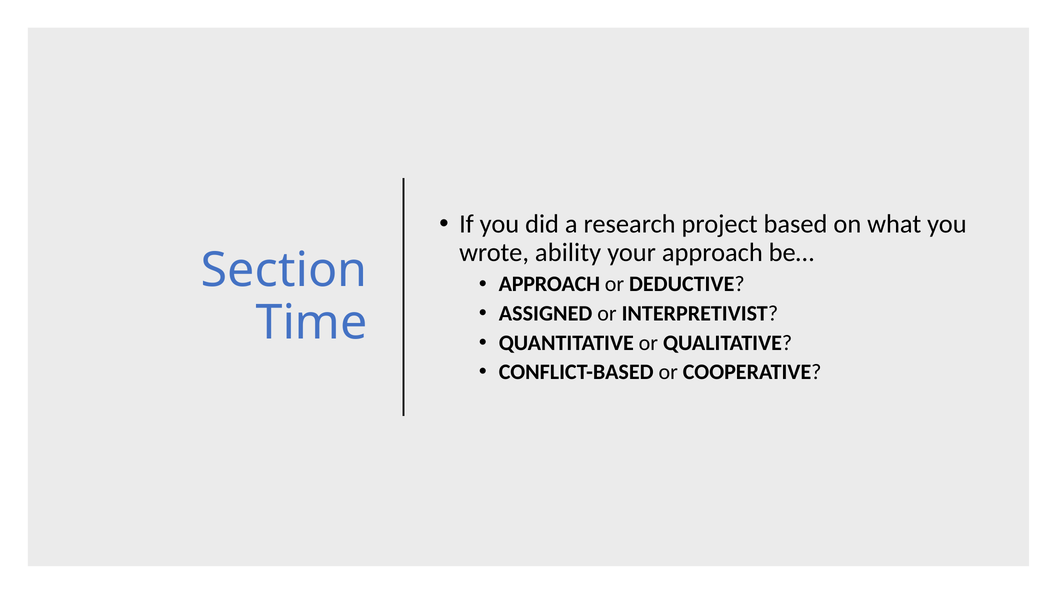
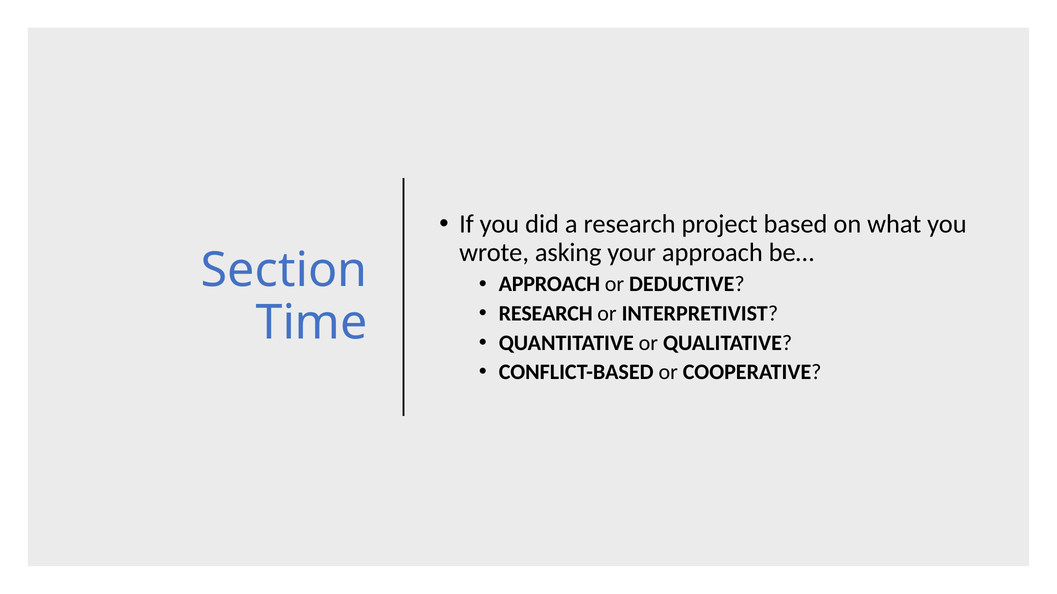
ability: ability -> asking (568, 253)
ASSIGNED: ASSIGNED -> RESEARCH (546, 314)
